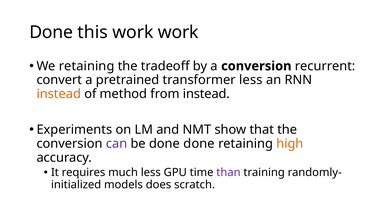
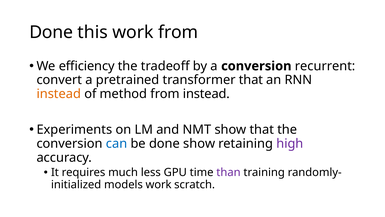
work work: work -> from (178, 32)
We retaining: retaining -> efficiency (87, 66)
transformer less: less -> that (251, 80)
can colour: purple -> blue (117, 143)
done done: done -> show (199, 143)
high colour: orange -> purple (290, 143)
models does: does -> work (159, 184)
